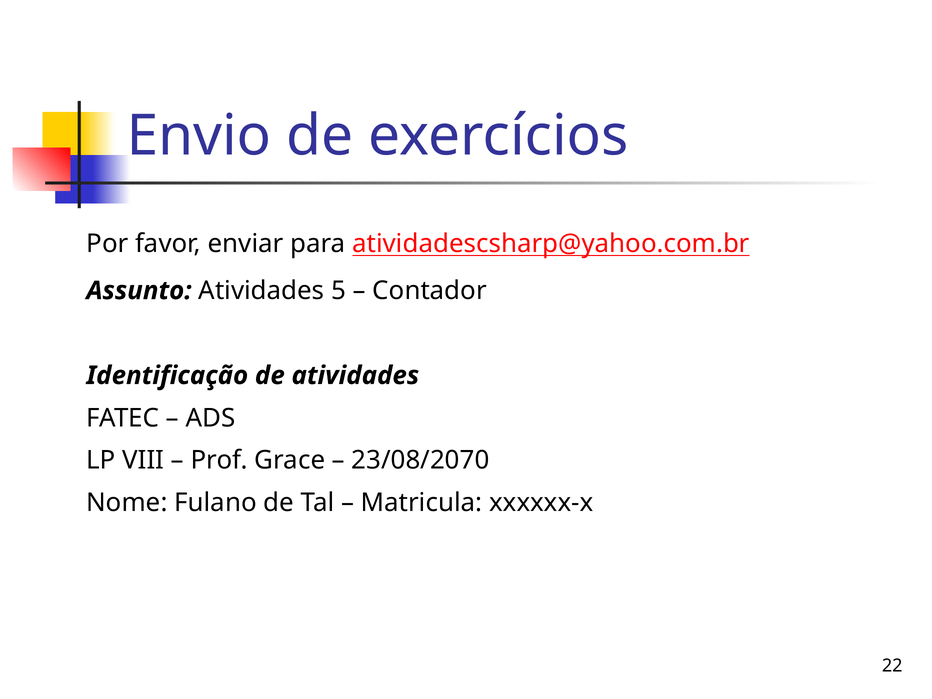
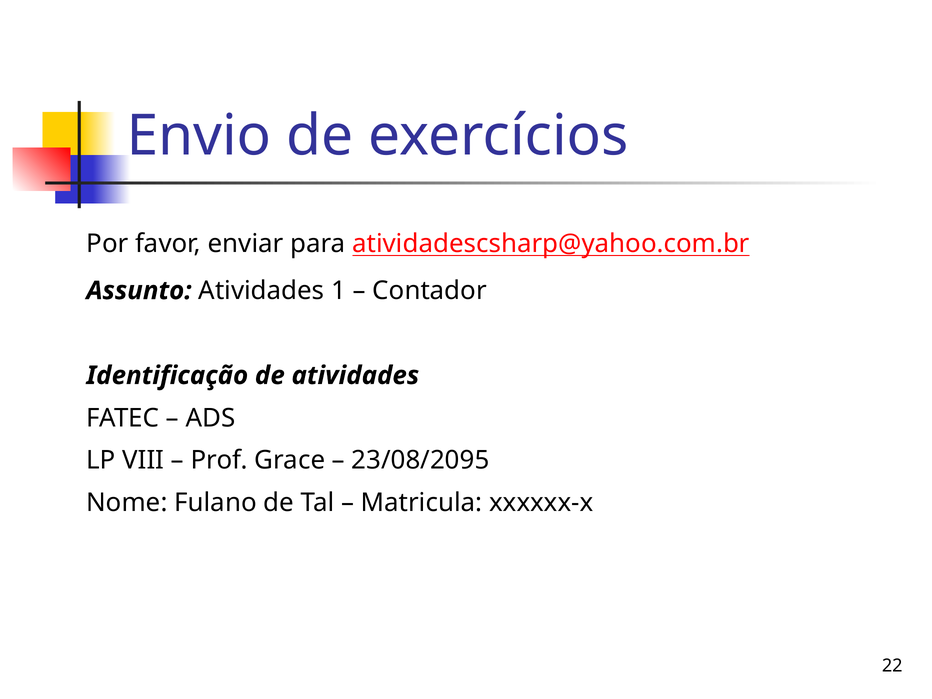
5: 5 -> 1 (339, 291)
23/08/2070: 23/08/2070 -> 23/08/2095 (420, 460)
